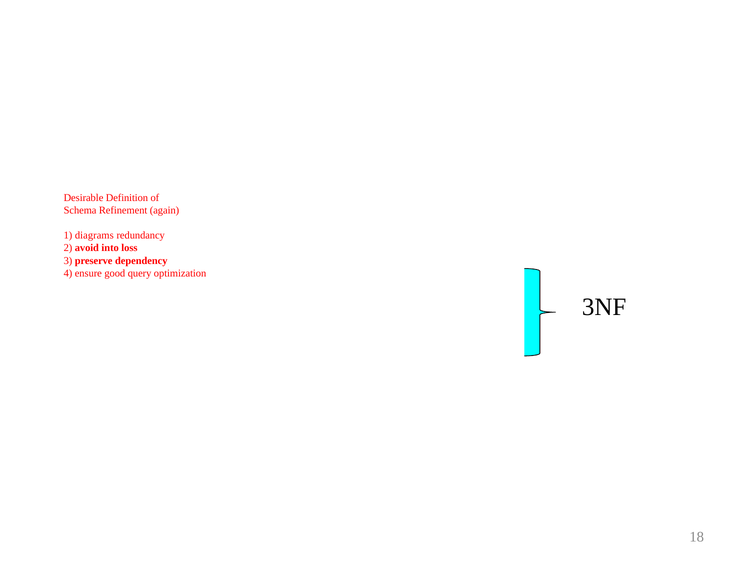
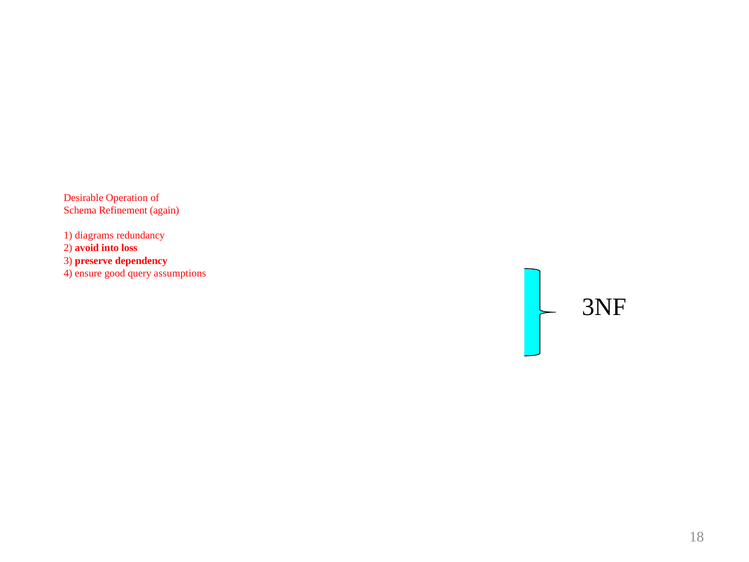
Definition: Definition -> Operation (127, 198)
optimization: optimization -> assumptions (180, 273)
